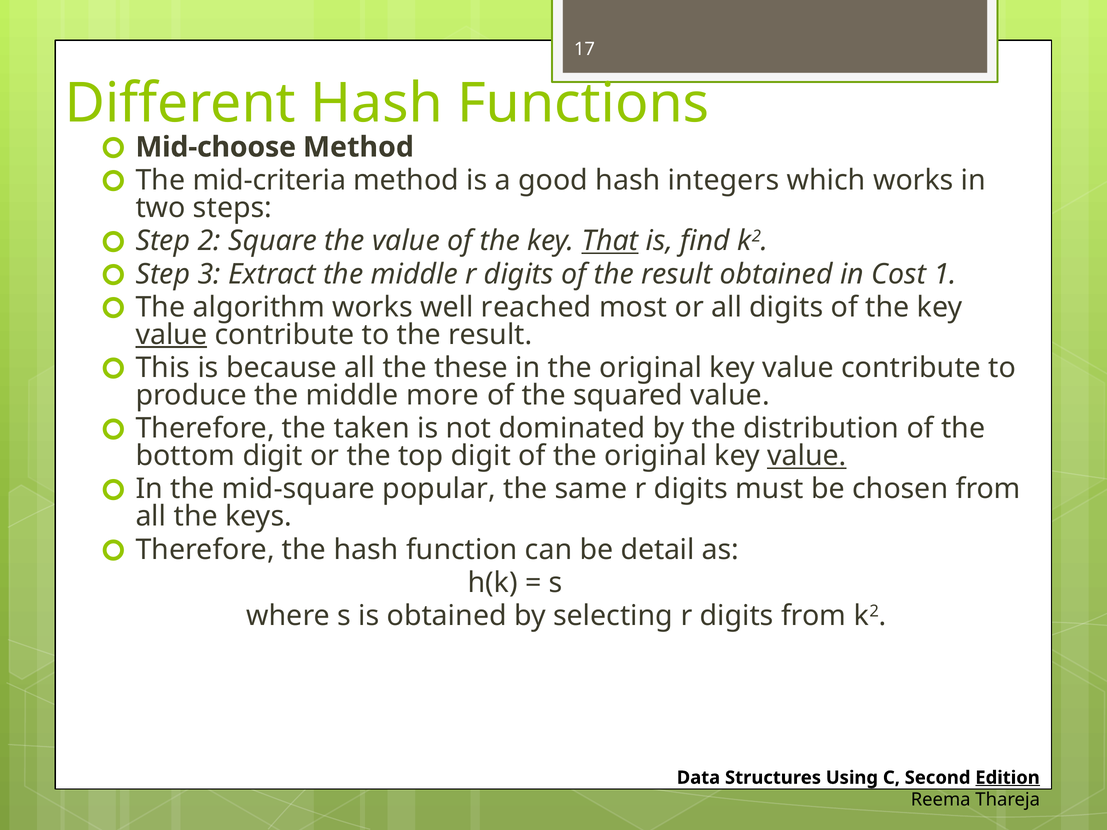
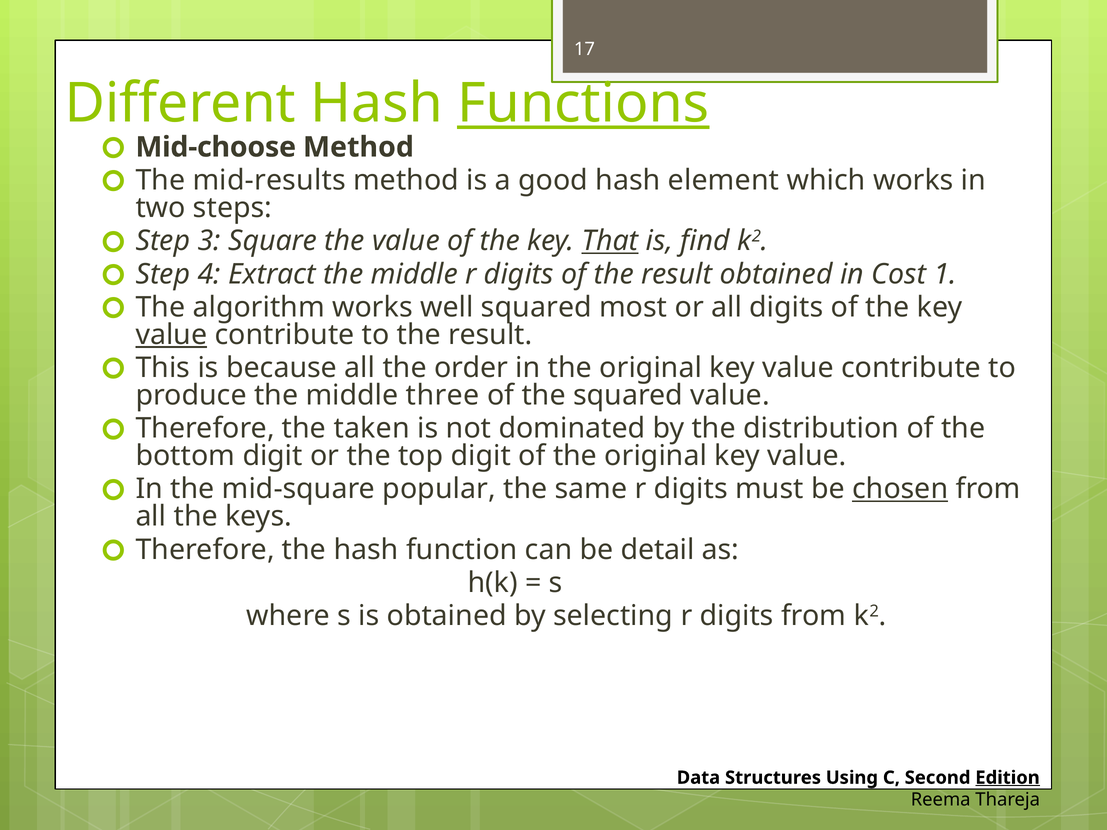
Functions underline: none -> present (583, 103)
mid-criteria: mid-criteria -> mid-results (269, 180)
integers: integers -> element (724, 180)
2: 2 -> 3 (209, 241)
3: 3 -> 4 (209, 274)
well reached: reached -> squared (536, 307)
these: these -> order (471, 368)
more: more -> three (443, 395)
value underline: present -> none (807, 456)
chosen underline: none -> present (900, 489)
